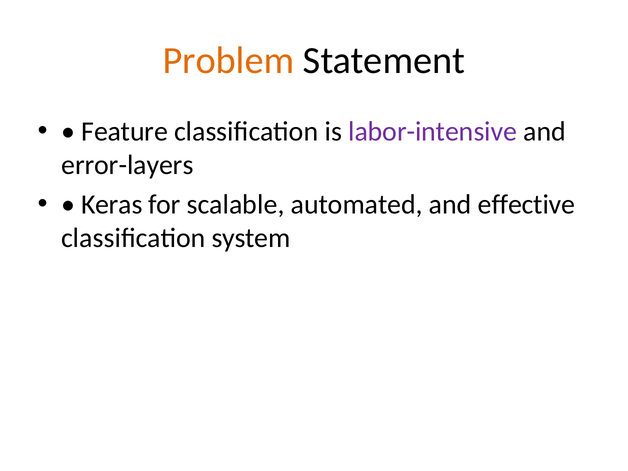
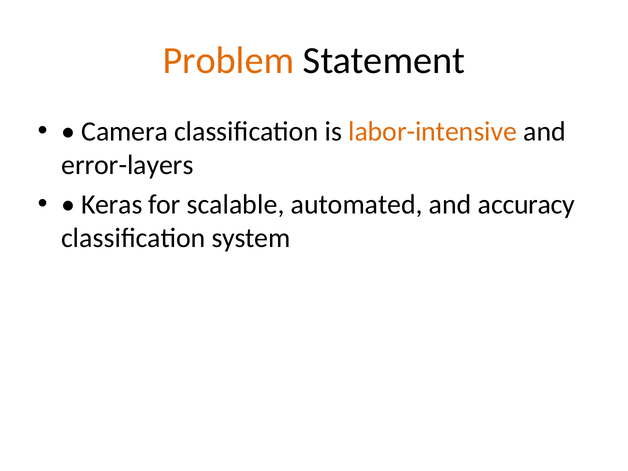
Feature: Feature -> Camera (125, 132)
labor-intensive colour: purple -> orange (433, 132)
effective: effective -> accuracy (526, 204)
